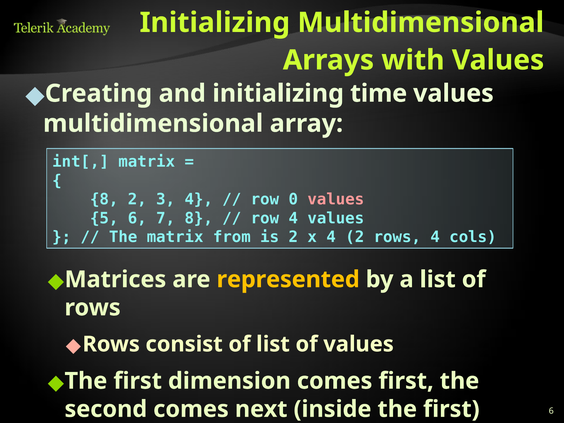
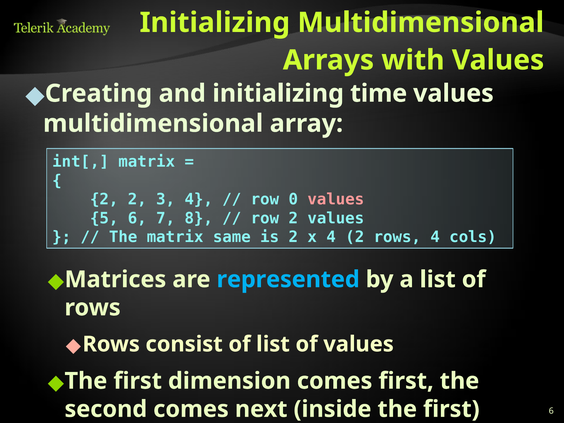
8: 8 -> 2 (104, 199)
row 4: 4 -> 2 (293, 218)
from: from -> same (232, 237)
represented colour: yellow -> light blue (288, 279)
